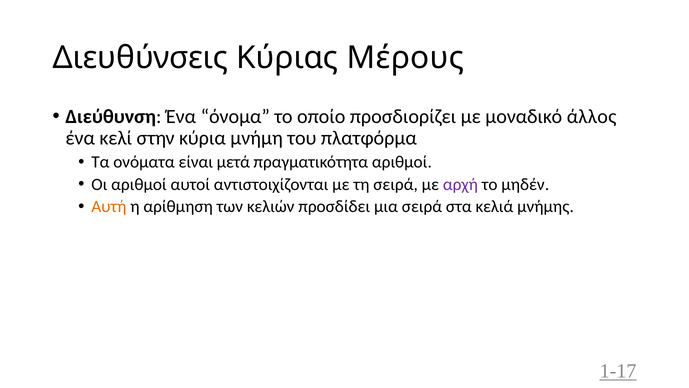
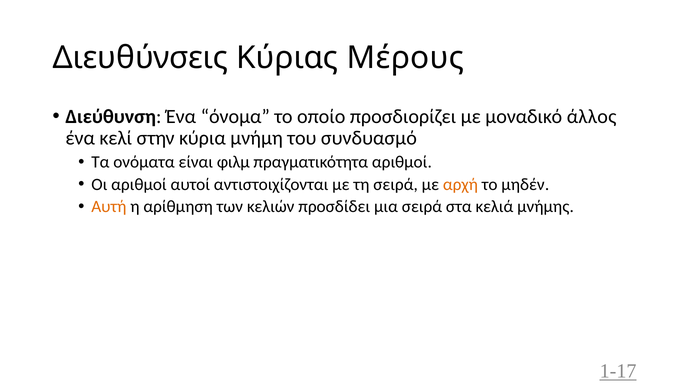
πλατφόρμα: πλατφόρμα -> συνδυασμό (369, 138)
μετά: μετά -> φιλμ (233, 162)
αρχή colour: purple -> orange (460, 184)
